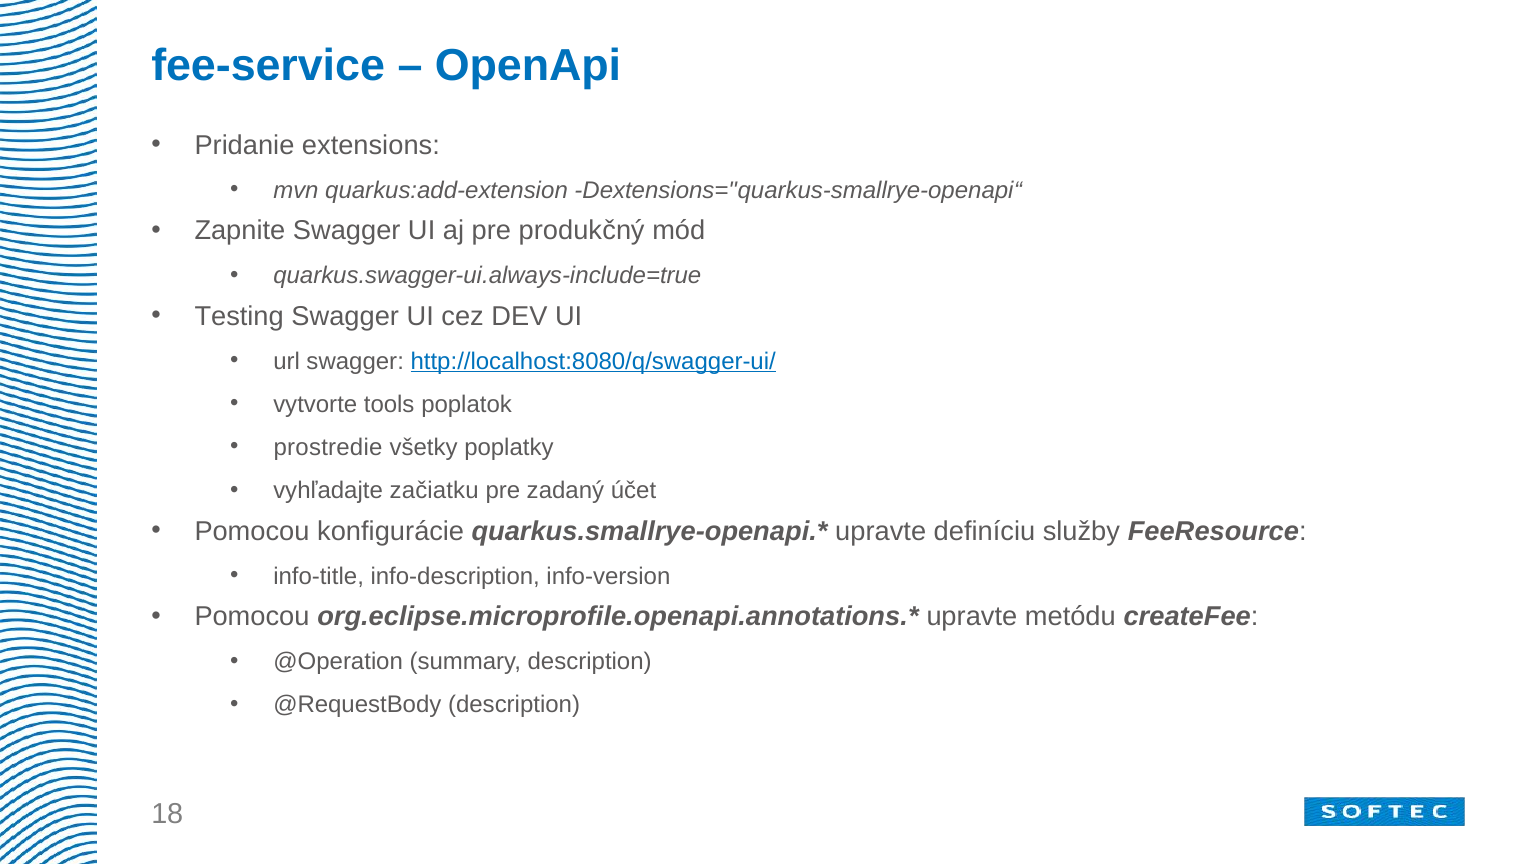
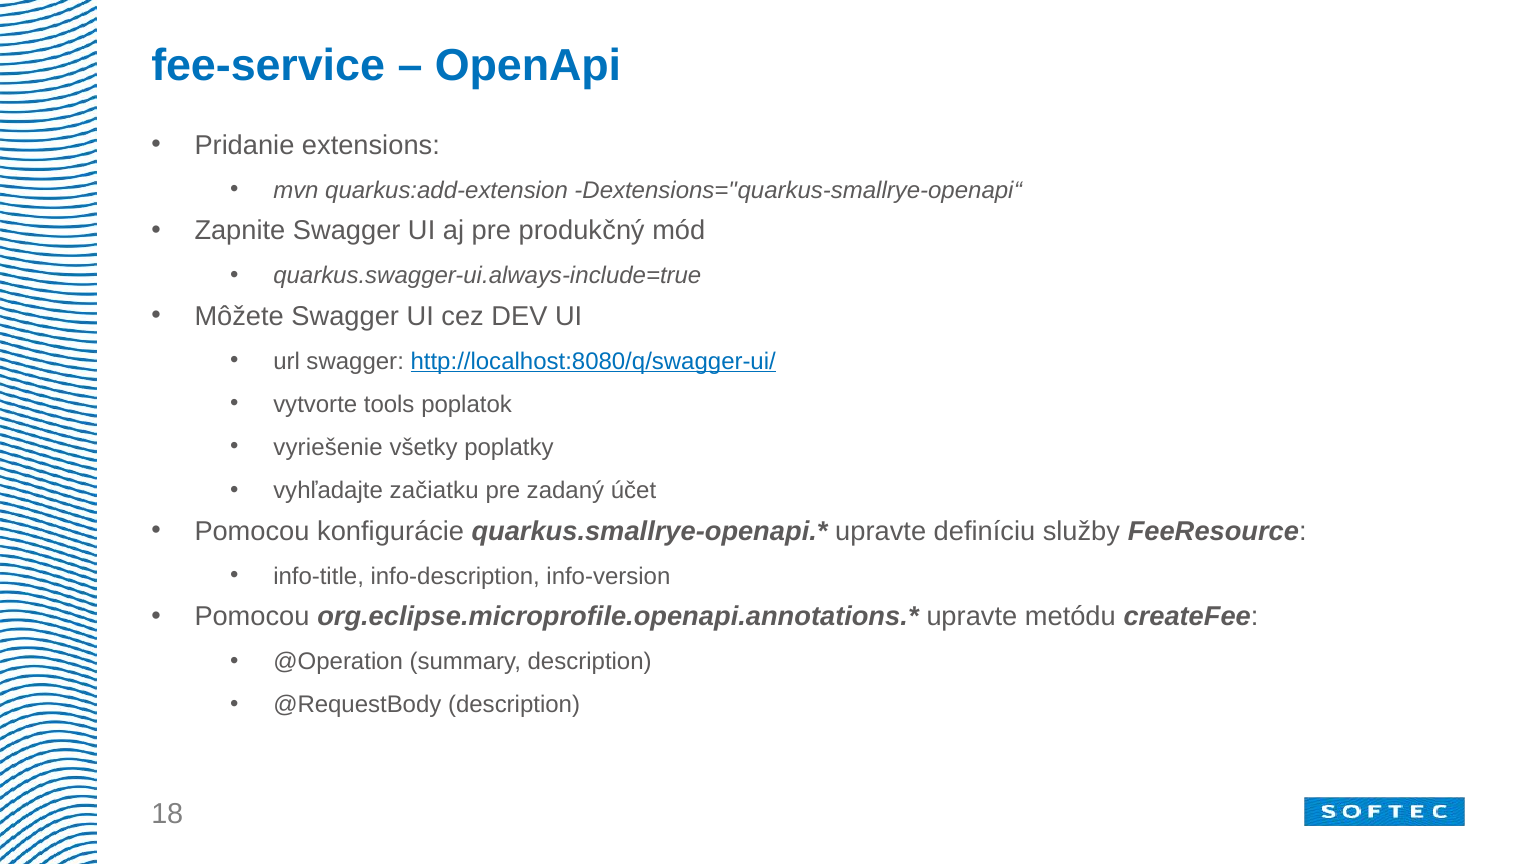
Testing: Testing -> Môžete (239, 316)
prostredie: prostredie -> vyriešenie (328, 448)
